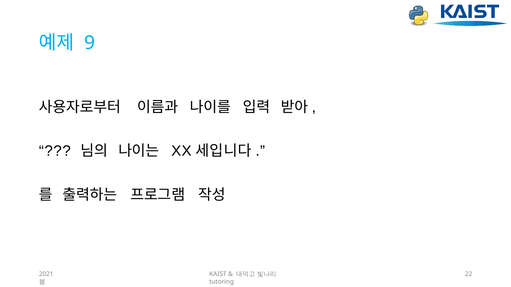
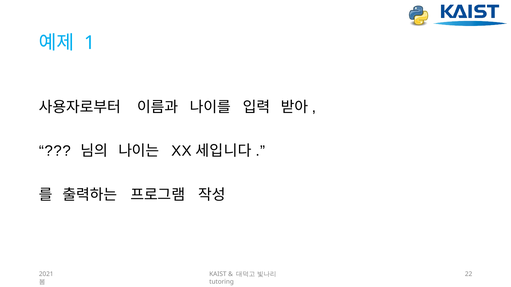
9: 9 -> 1 (90, 43)
